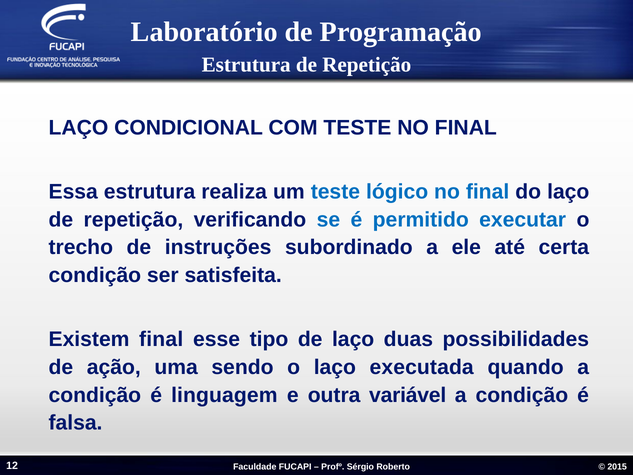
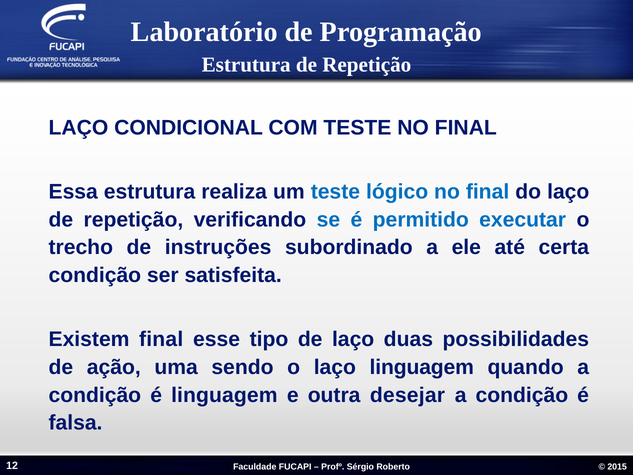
laço executada: executada -> linguagem (422, 367)
variável: variável -> desejar (407, 395)
